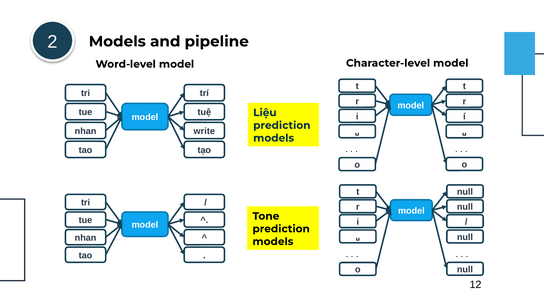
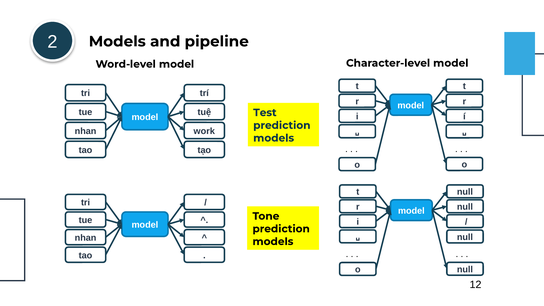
Liệu: Liệu -> Test (265, 113)
write: write -> work (204, 131)
